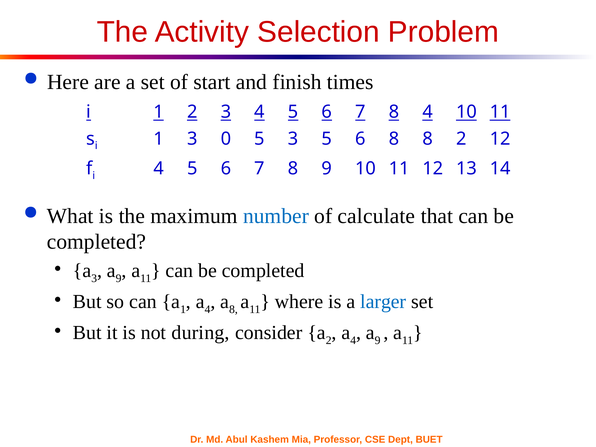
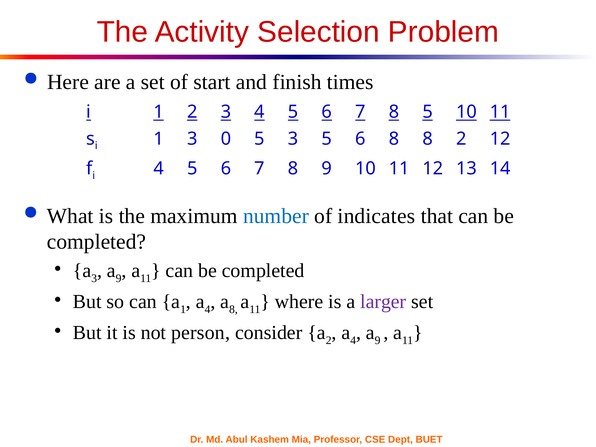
8 4: 4 -> 5 (428, 112)
calculate: calculate -> indicates (376, 216)
larger colour: blue -> purple (383, 302)
during: during -> person (201, 333)
